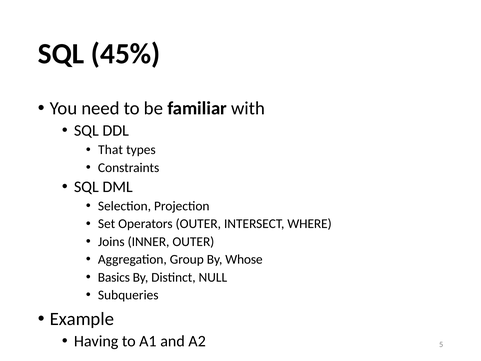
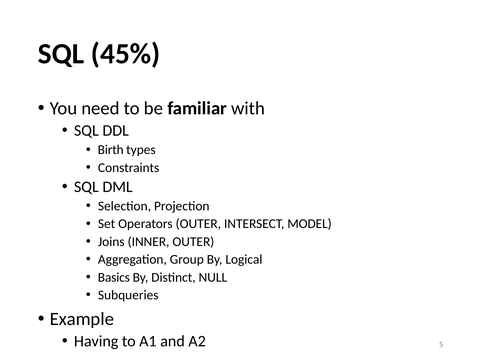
That: That -> Birth (111, 150)
WHERE: WHERE -> MODEL (310, 224)
Whose: Whose -> Logical (244, 259)
